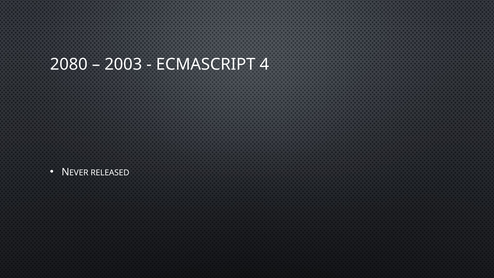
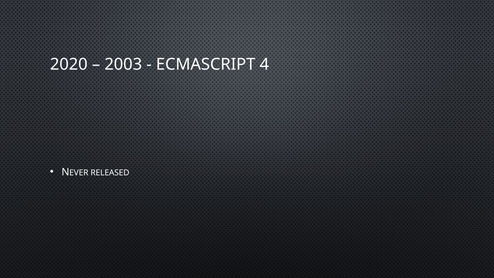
2080: 2080 -> 2020 (69, 64)
